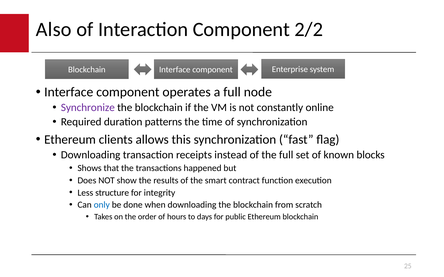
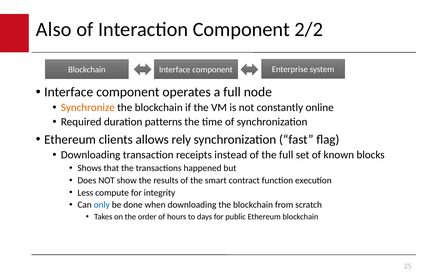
Synchronize colour: purple -> orange (88, 108)
this: this -> rely (181, 140)
structure: structure -> compute (112, 193)
